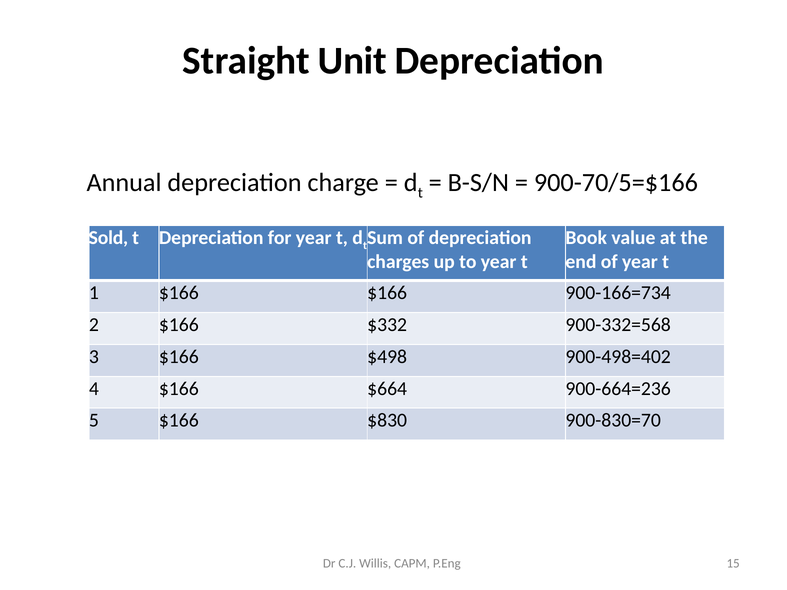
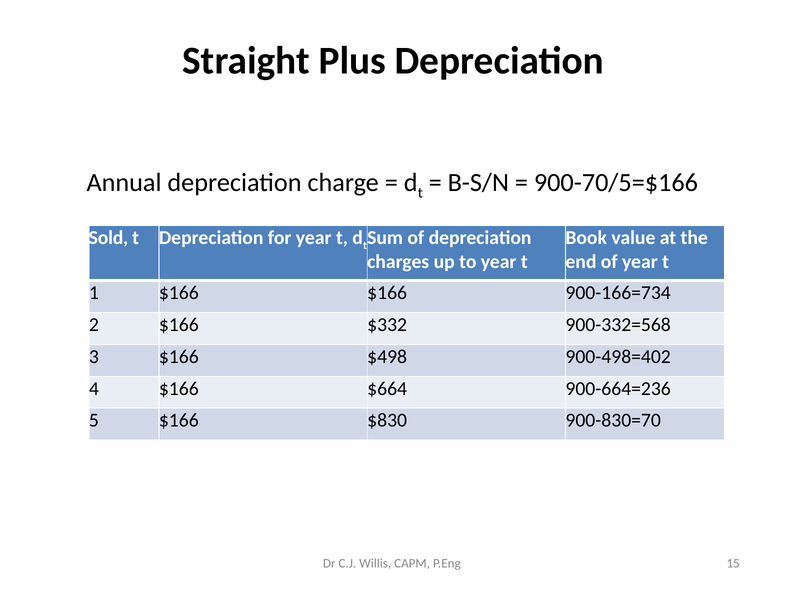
Unit: Unit -> Plus (352, 61)
